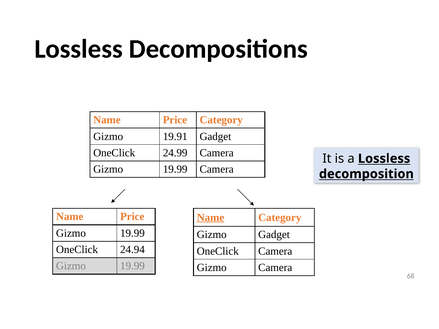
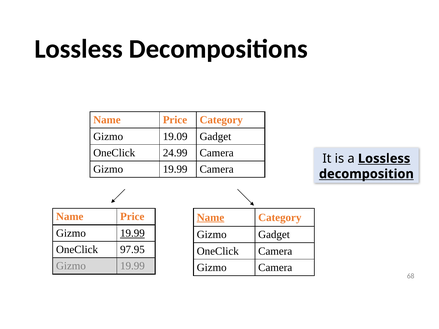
19.91: 19.91 -> 19.09 (175, 136)
19.99 underline: none -> present (132, 233)
24.94: 24.94 -> 97.95 (132, 250)
